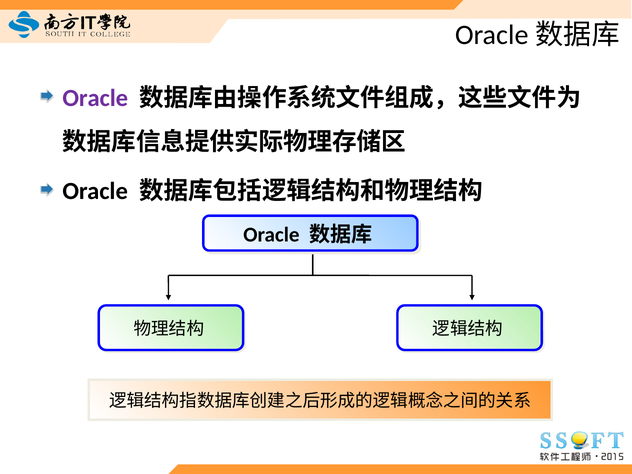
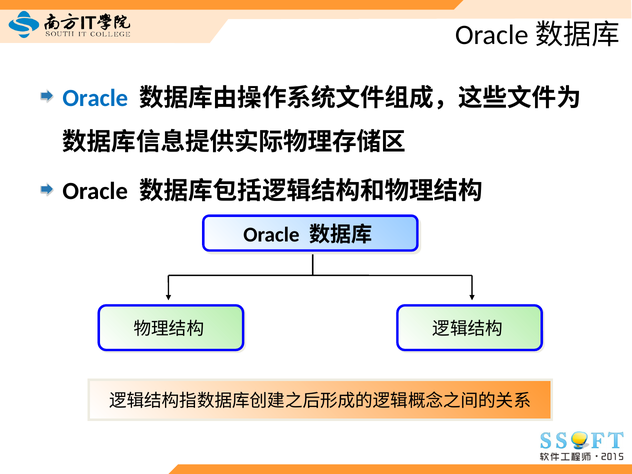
Oracle colour: purple -> blue (95, 98)
